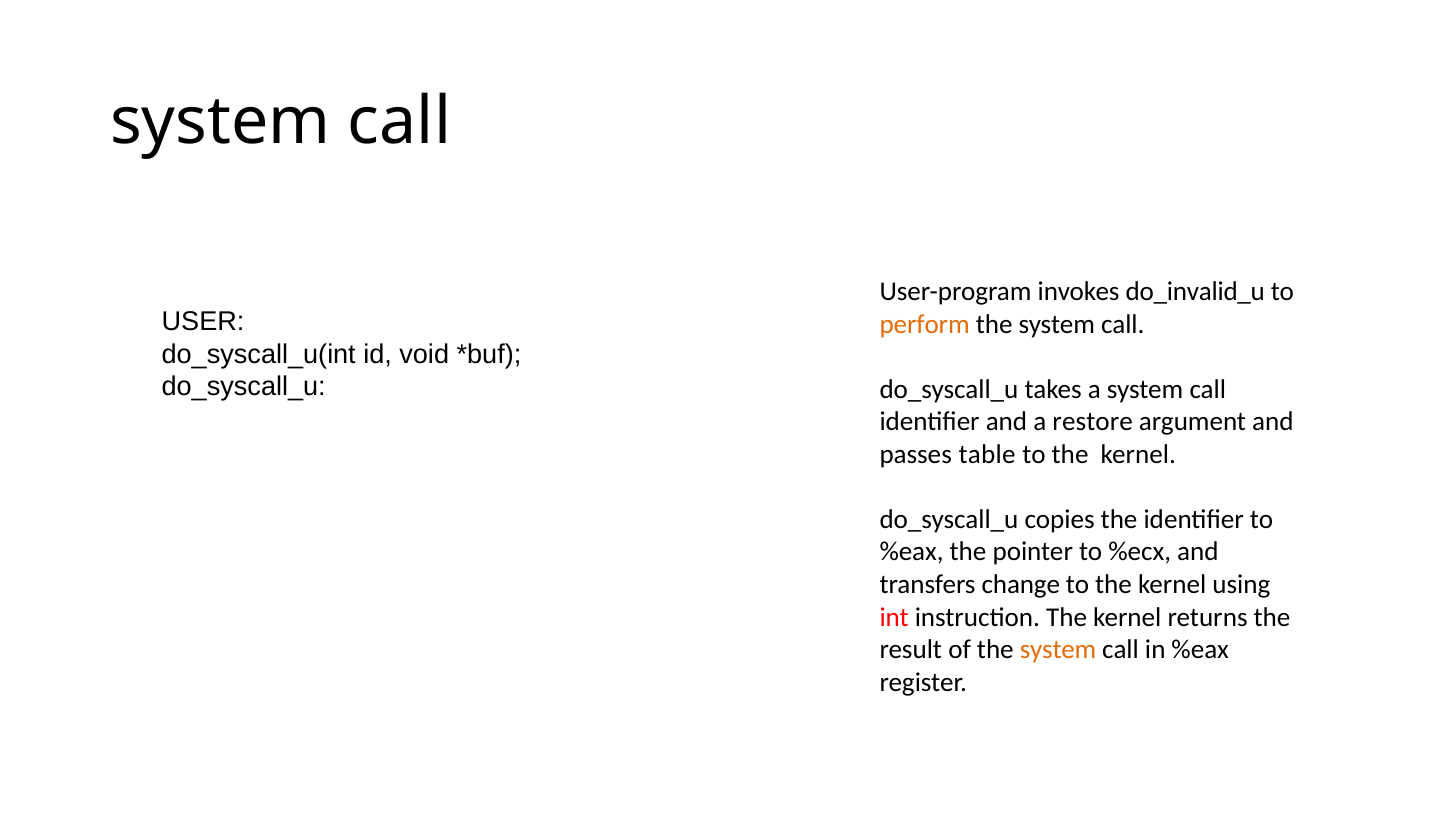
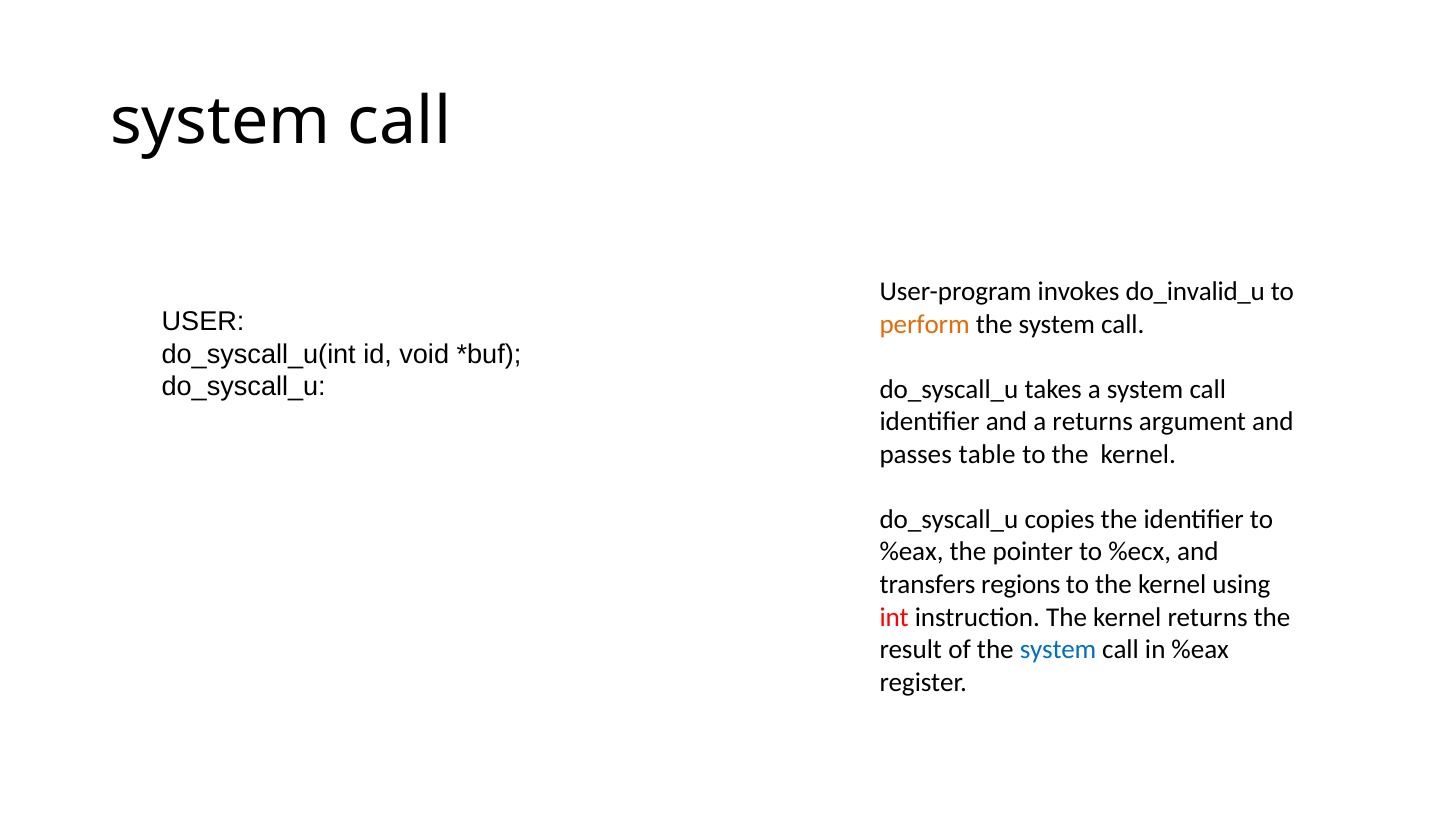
a restore: restore -> returns (1093, 422)
change: change -> regions (1021, 585)
system colour: orange -> blue (1058, 650)
